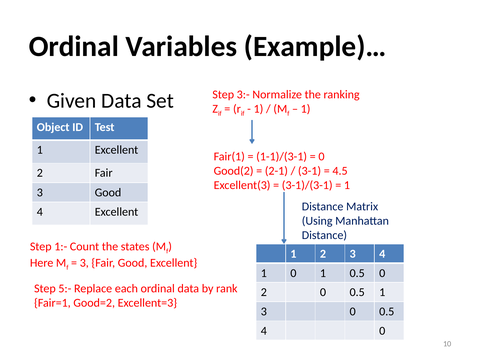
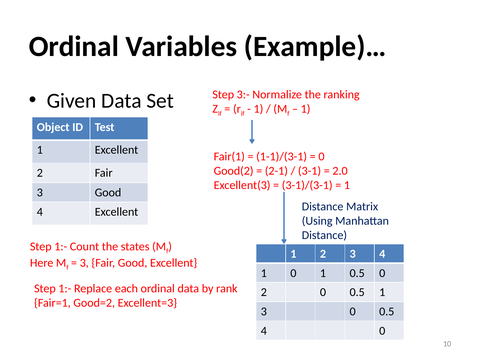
4.5: 4.5 -> 2.0 (340, 171)
5:-: 5:- -> 1:- (65, 288)
